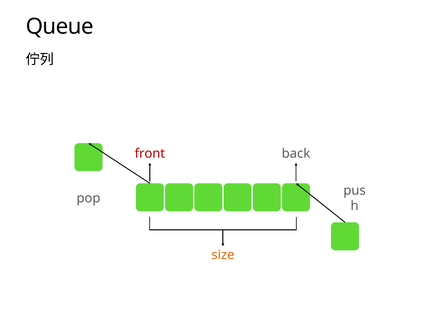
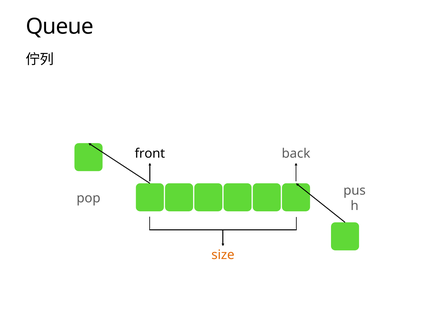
front colour: red -> black (150, 154)
